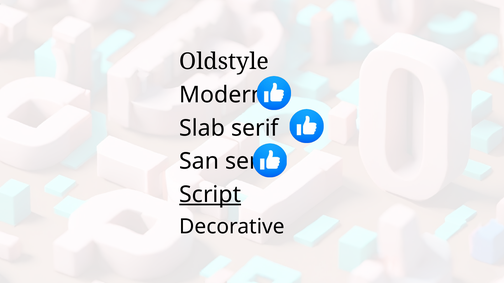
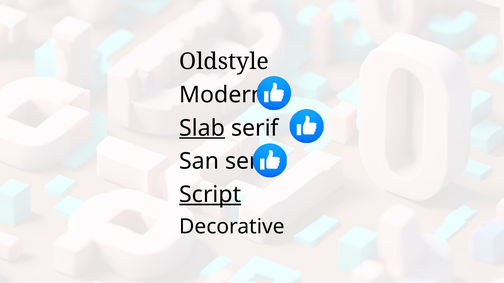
Slab underline: none -> present (202, 128)
